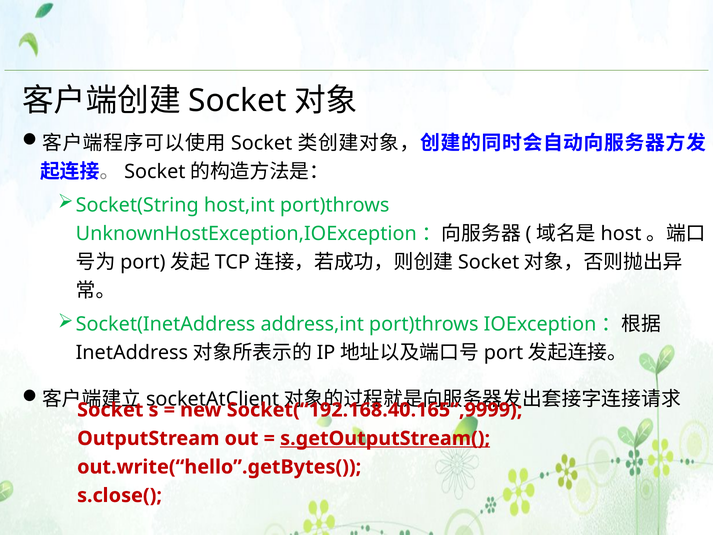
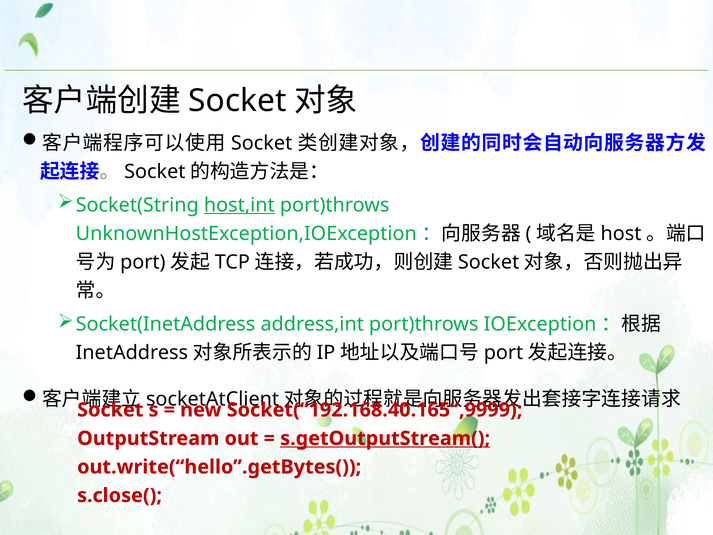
host,int underline: none -> present (239, 205)
